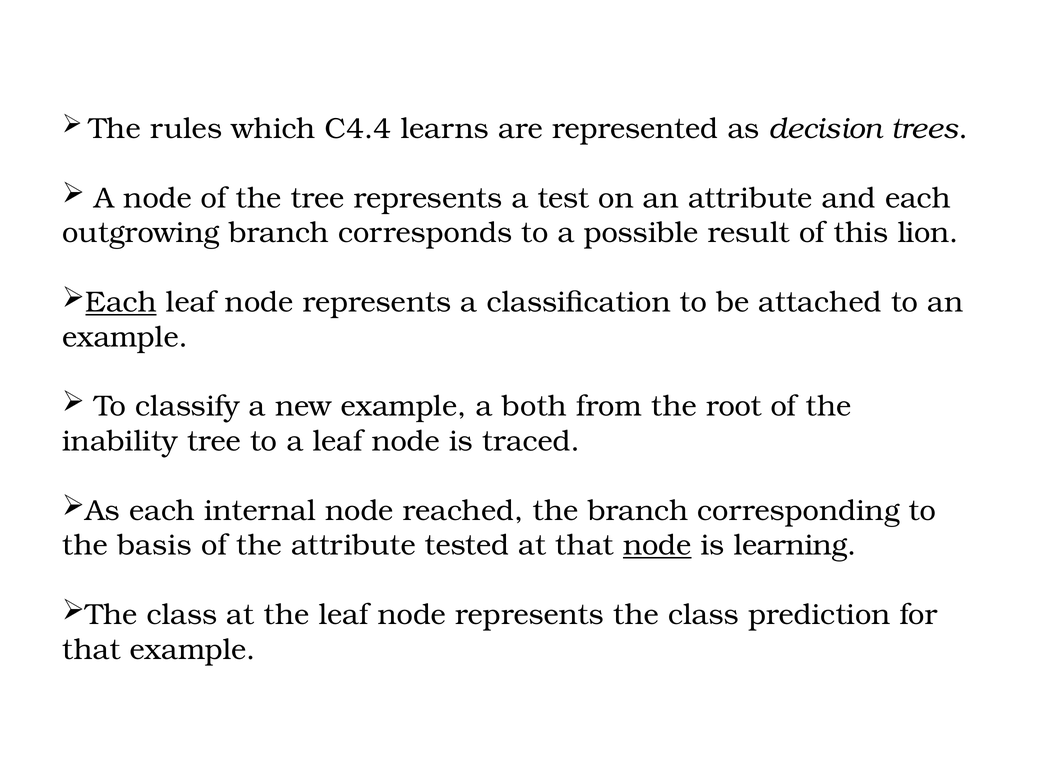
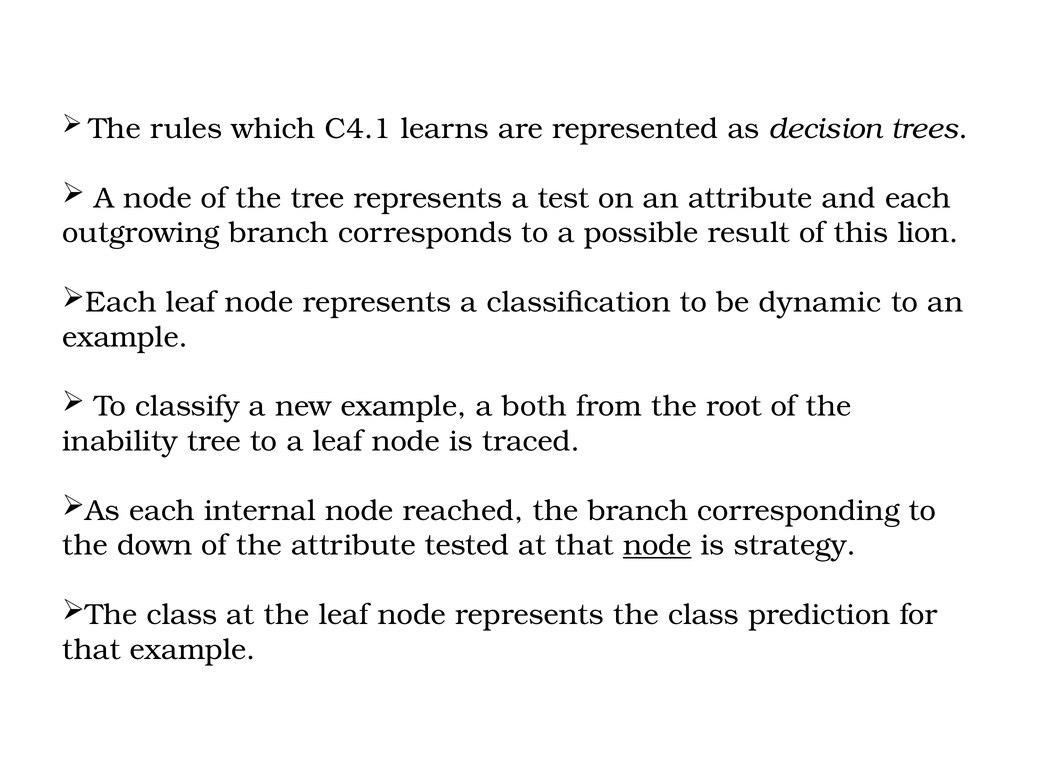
C4.4: C4.4 -> C4.1 (358, 129)
Each underline: present -> none (121, 302)
attached: attached -> dynamic (820, 302)
basis: basis -> down (155, 545)
learning: learning -> strategy (795, 545)
